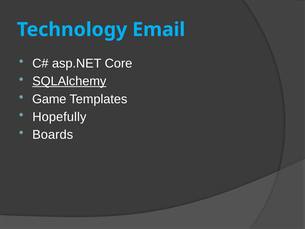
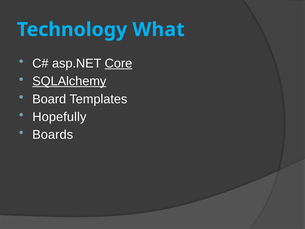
Email: Email -> What (159, 30)
Core underline: none -> present (119, 63)
Game: Game -> Board (49, 99)
